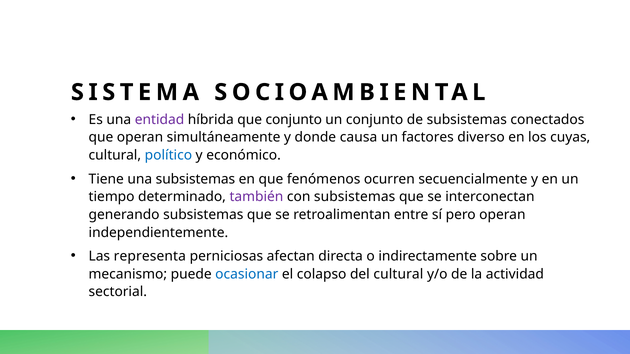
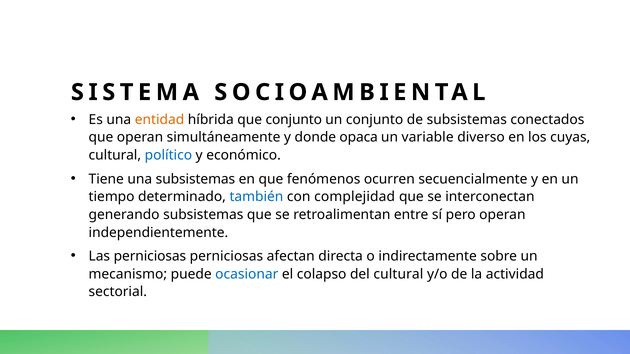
entidad colour: purple -> orange (160, 120)
causa: causa -> opaca (359, 138)
factores: factores -> variable (428, 138)
también colour: purple -> blue (256, 197)
con subsistemas: subsistemas -> complejidad (355, 197)
Las representa: representa -> perniciosas (150, 256)
